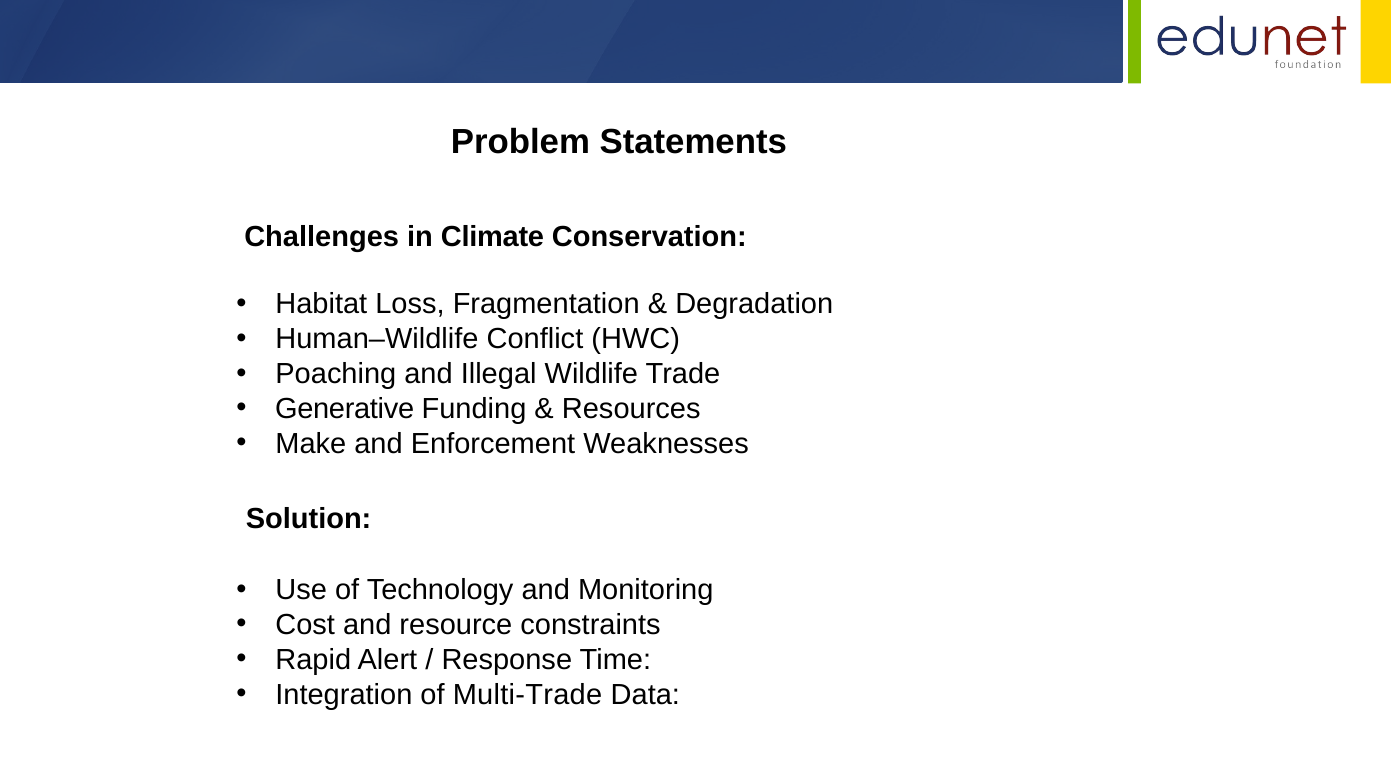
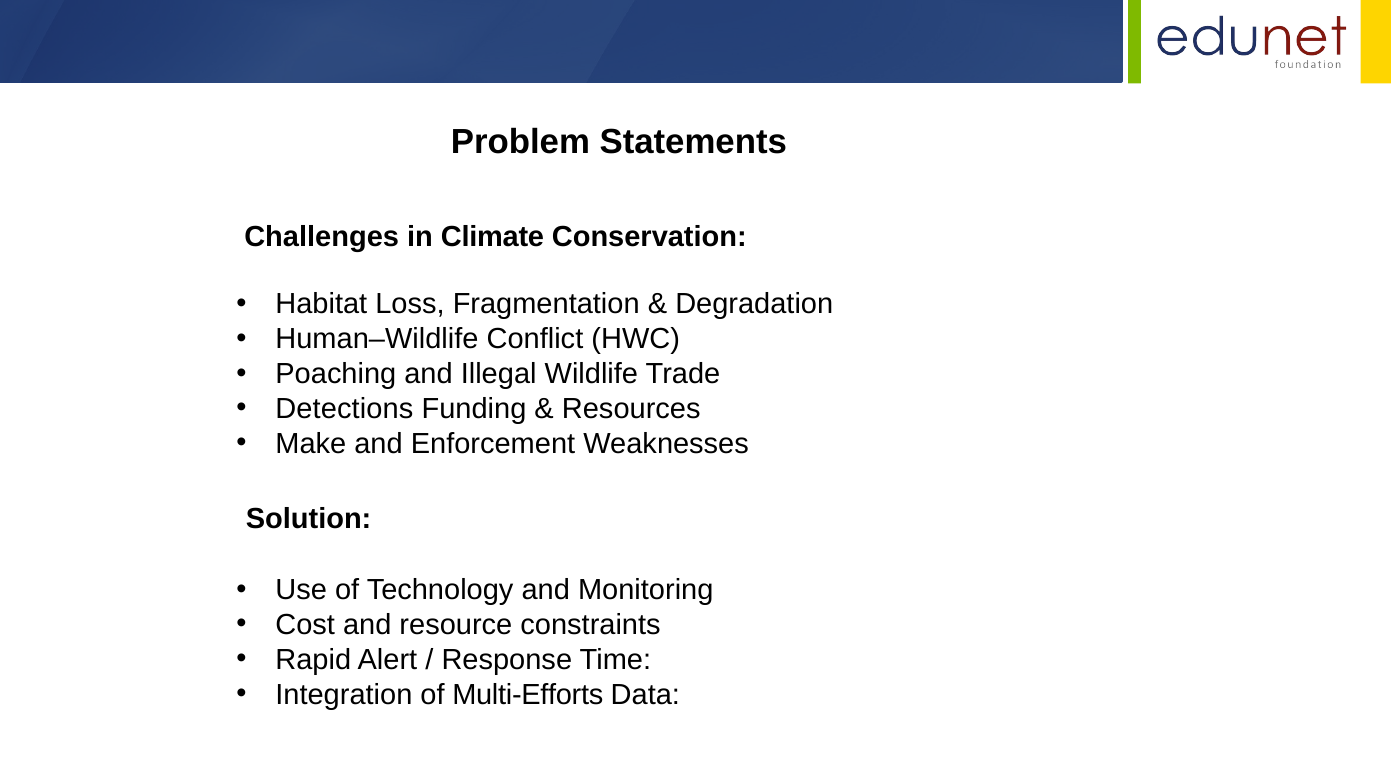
Generative: Generative -> Detections (344, 409)
Multi-Trade: Multi-Trade -> Multi-Efforts (528, 694)
